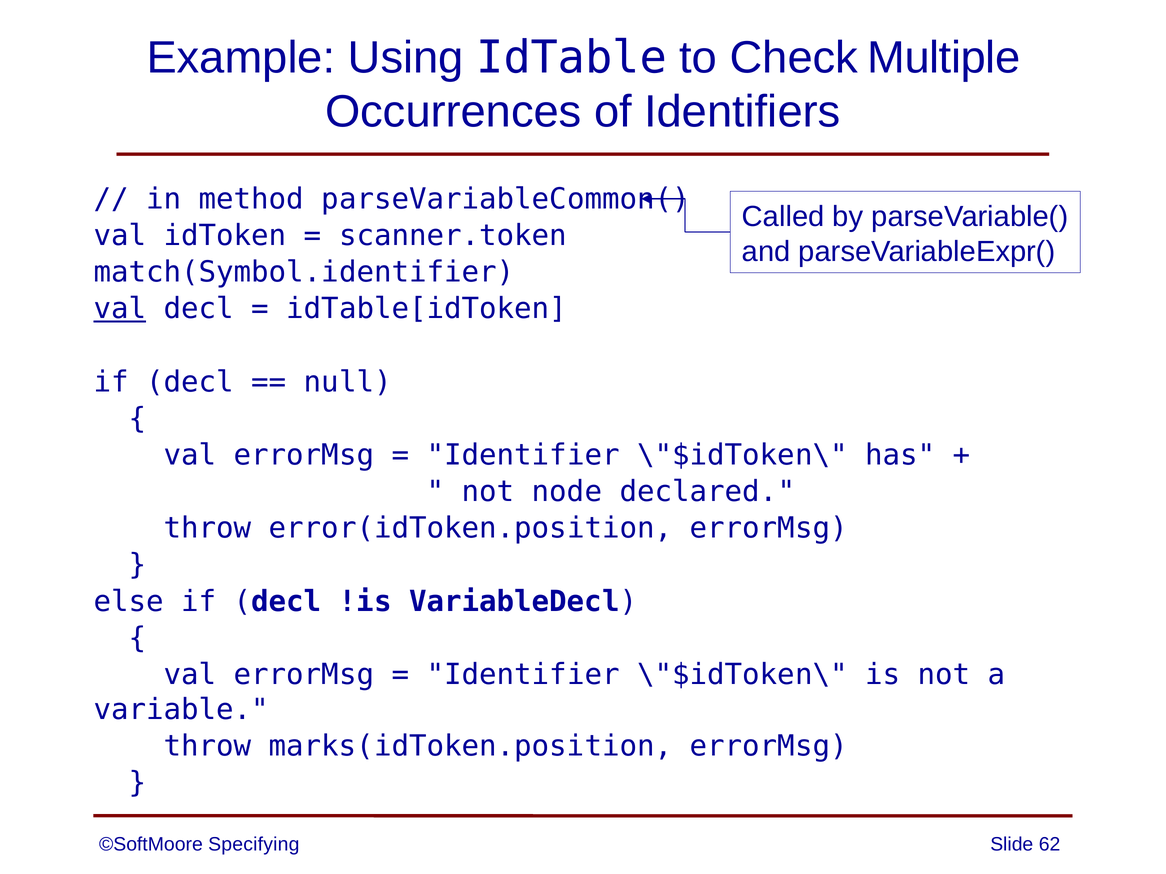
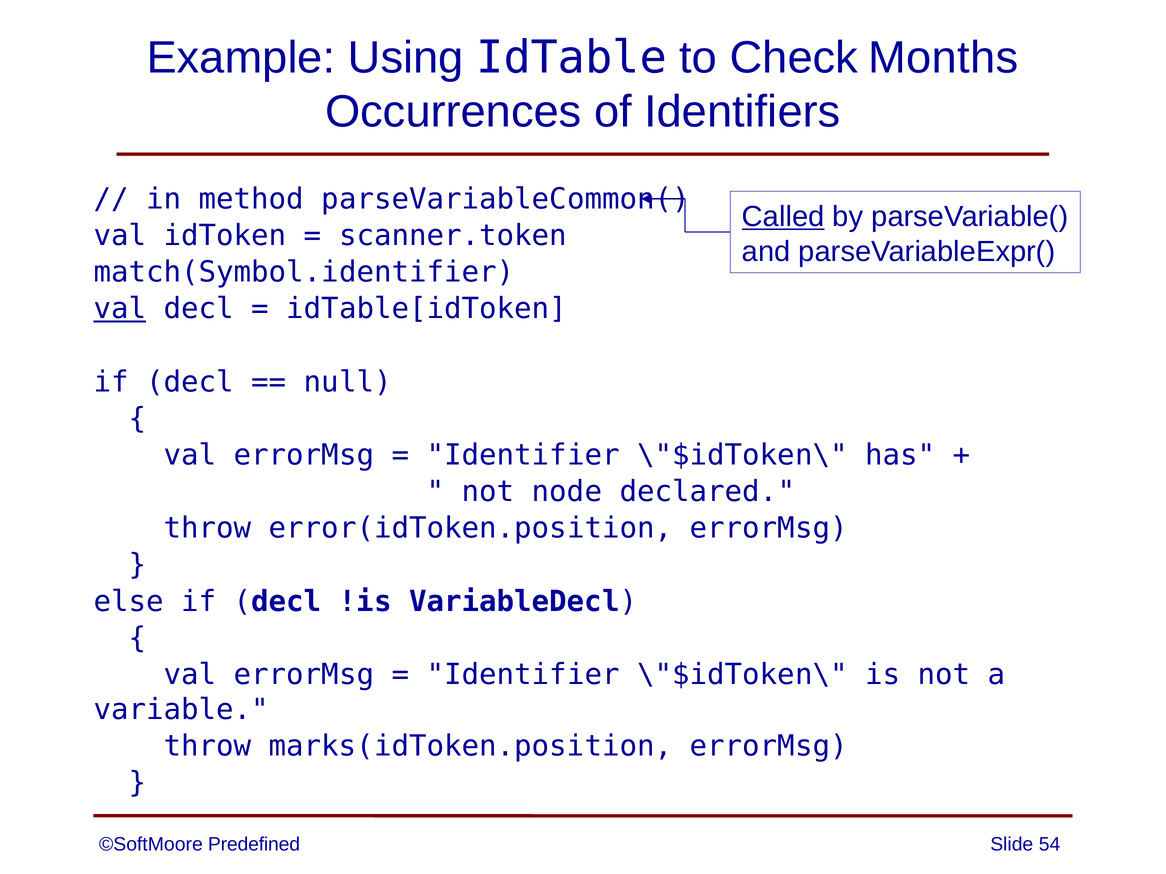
Multiple: Multiple -> Months (943, 58)
Called underline: none -> present (783, 217)
Specifying: Specifying -> Predefined (254, 845)
62: 62 -> 54 (1050, 845)
